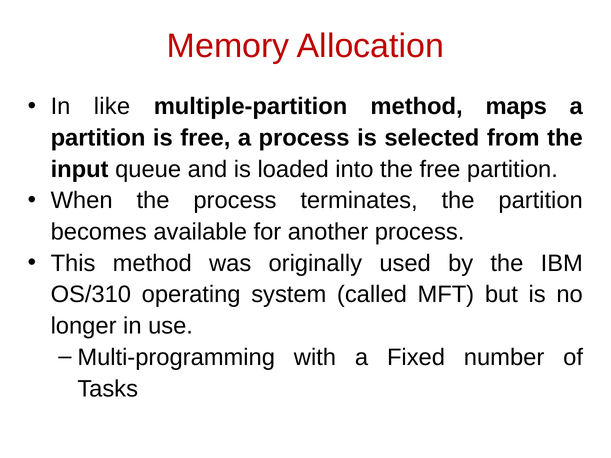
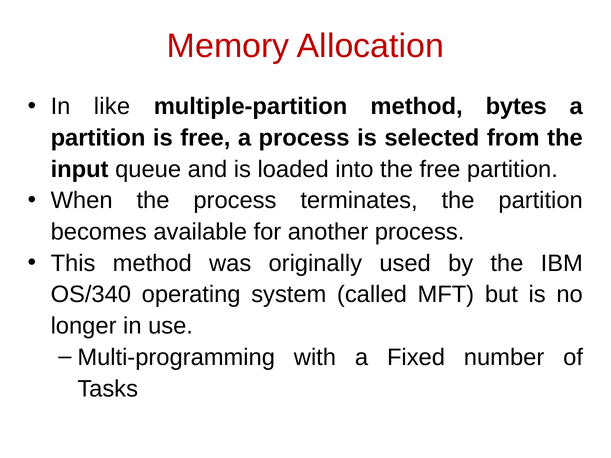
maps: maps -> bytes (516, 107)
OS/310: OS/310 -> OS/340 (91, 295)
